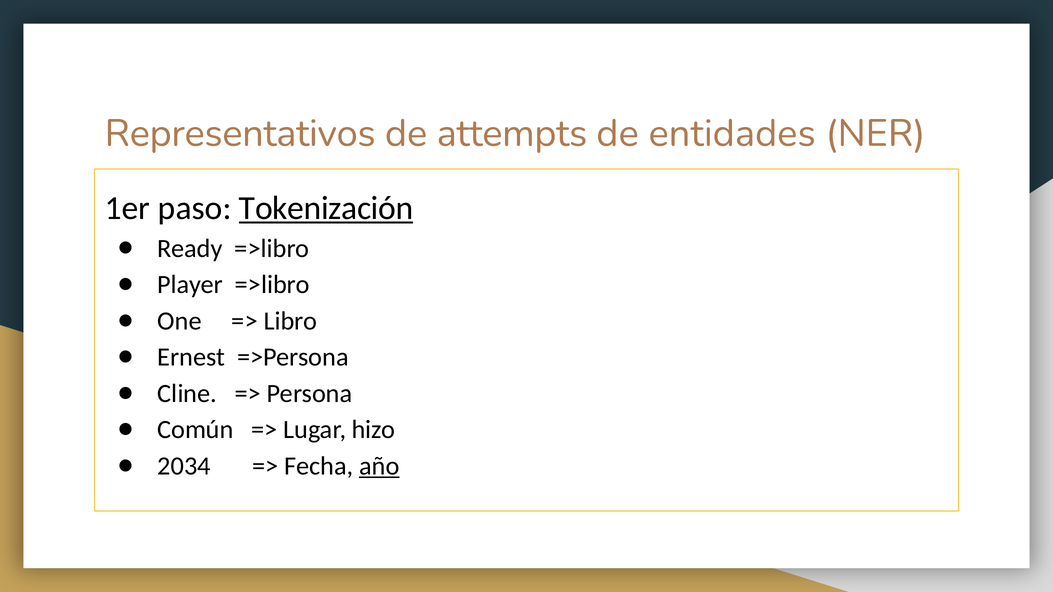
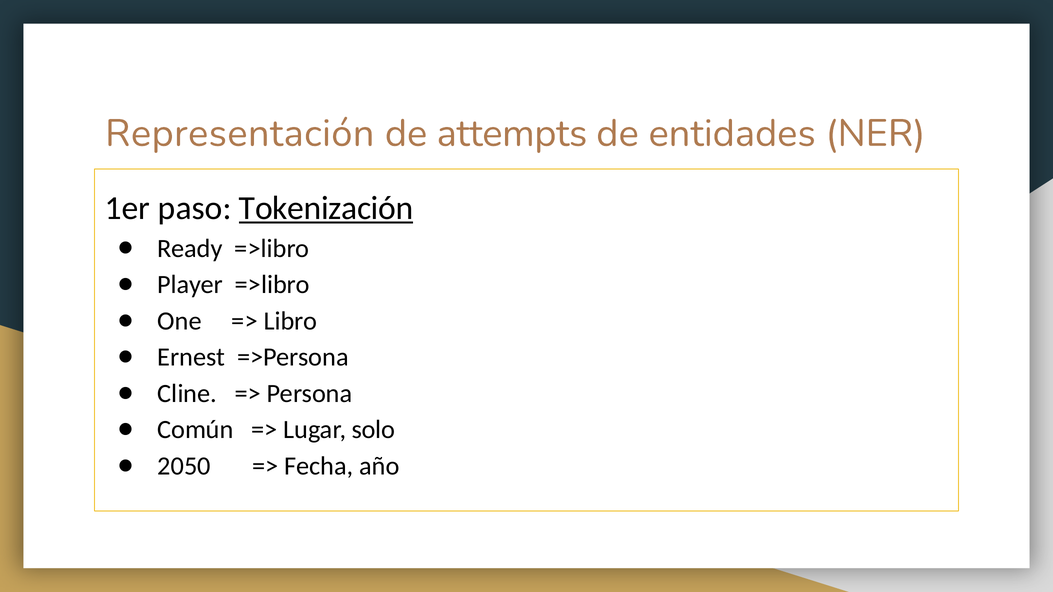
Representativos: Representativos -> Representación (240, 133)
hizo: hizo -> solo (373, 430)
2034: 2034 -> 2050 (184, 466)
año underline: present -> none (379, 466)
